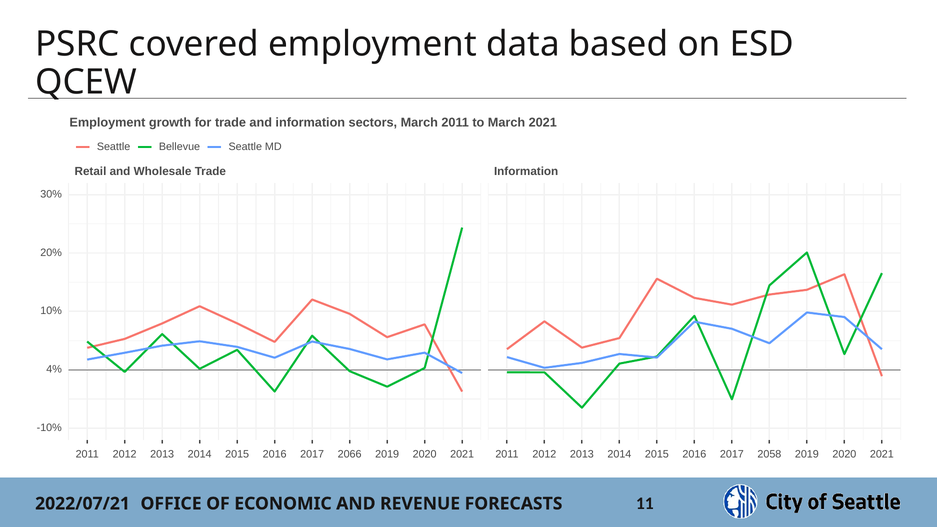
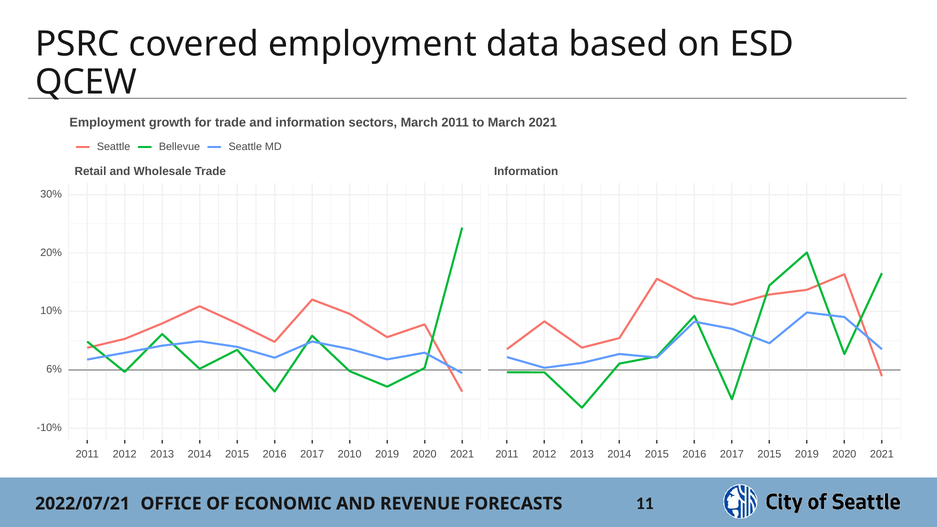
4%: 4% -> 6% (54, 369)
2066: 2066 -> 2010 (350, 454)
2017 2058: 2058 -> 2015 (769, 454)
